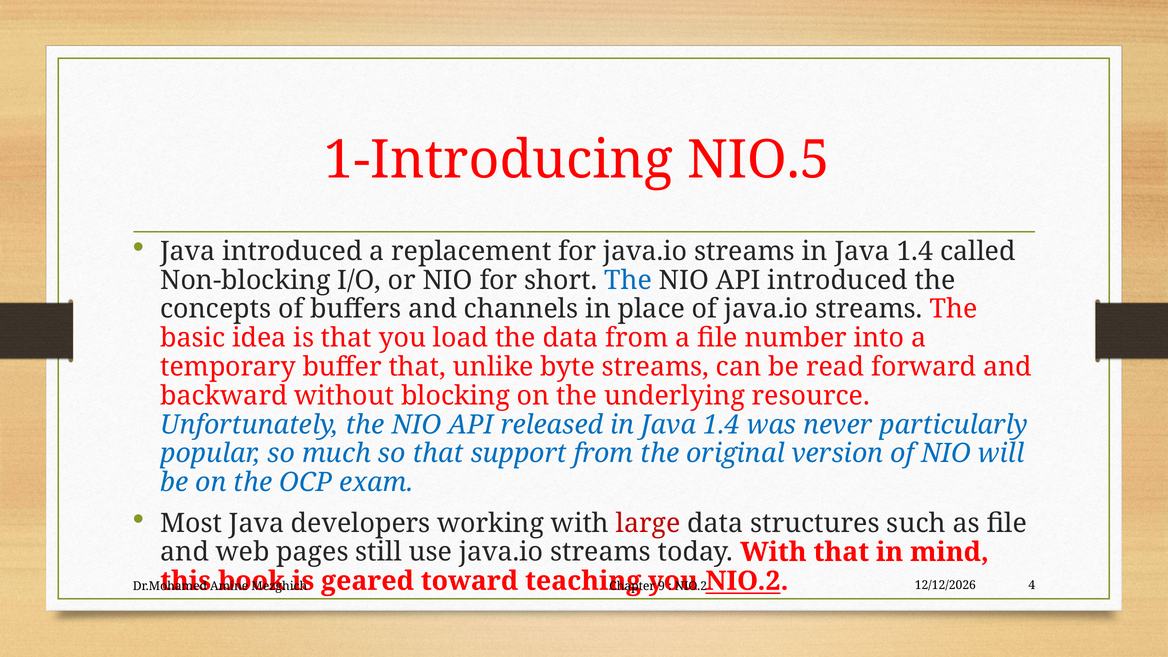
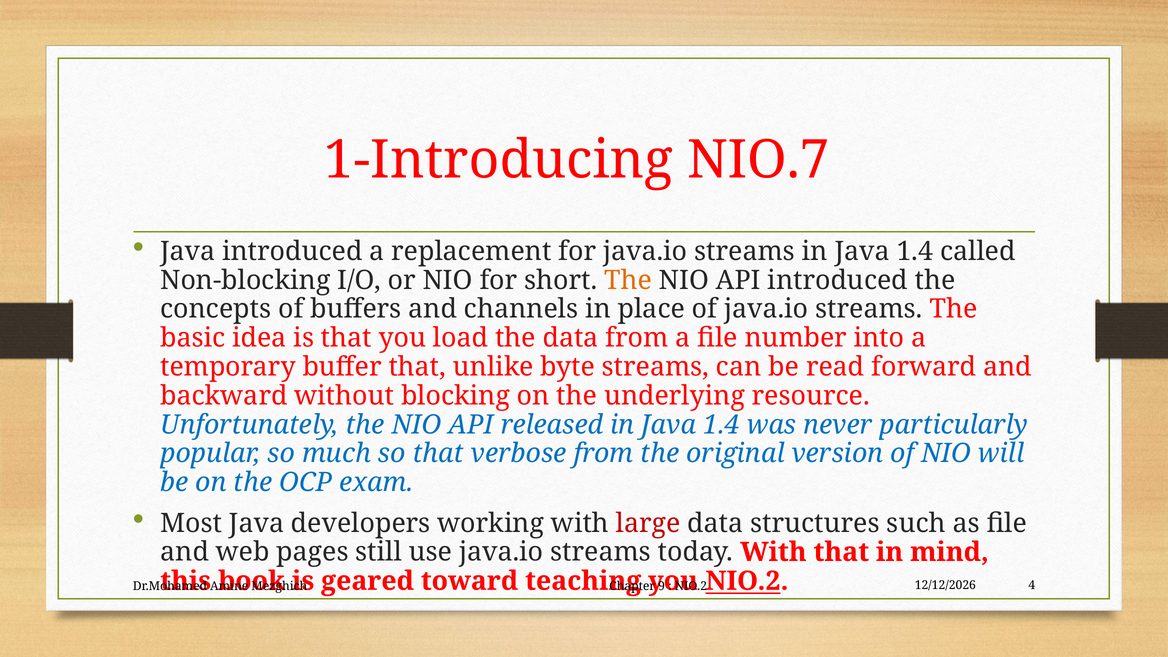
NIO.5: NIO.5 -> NIO.7 (758, 160)
The colour: blue -> orange (628, 280)
support: support -> verbose (519, 454)
